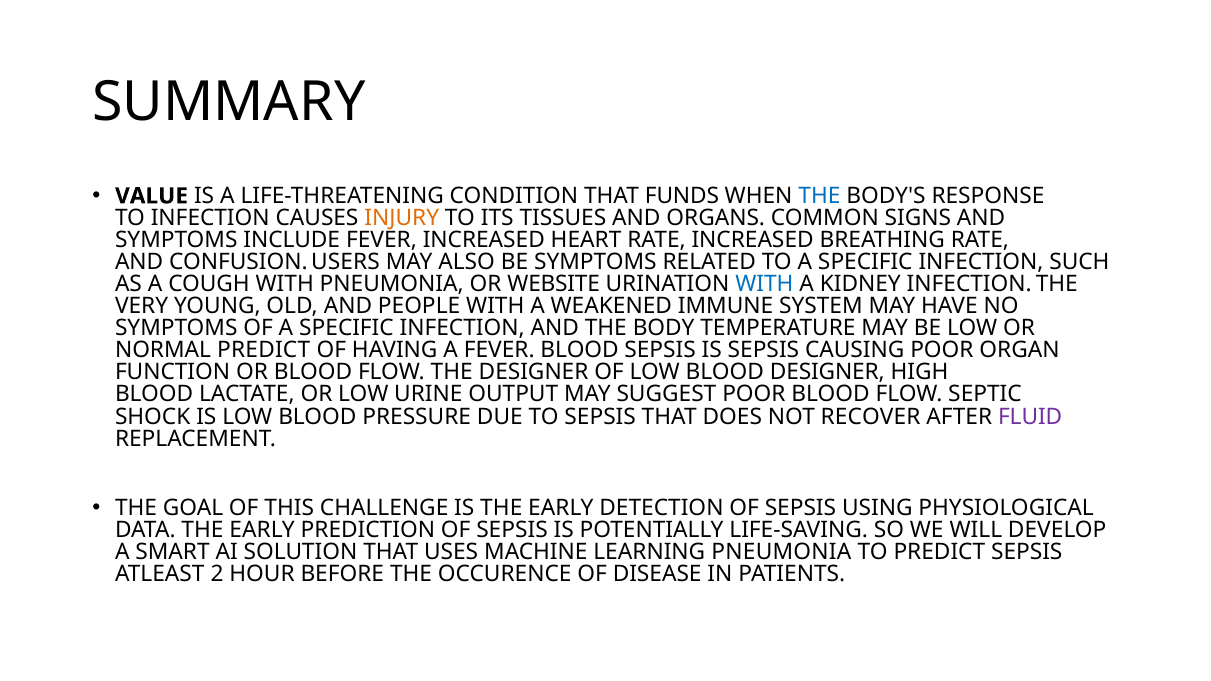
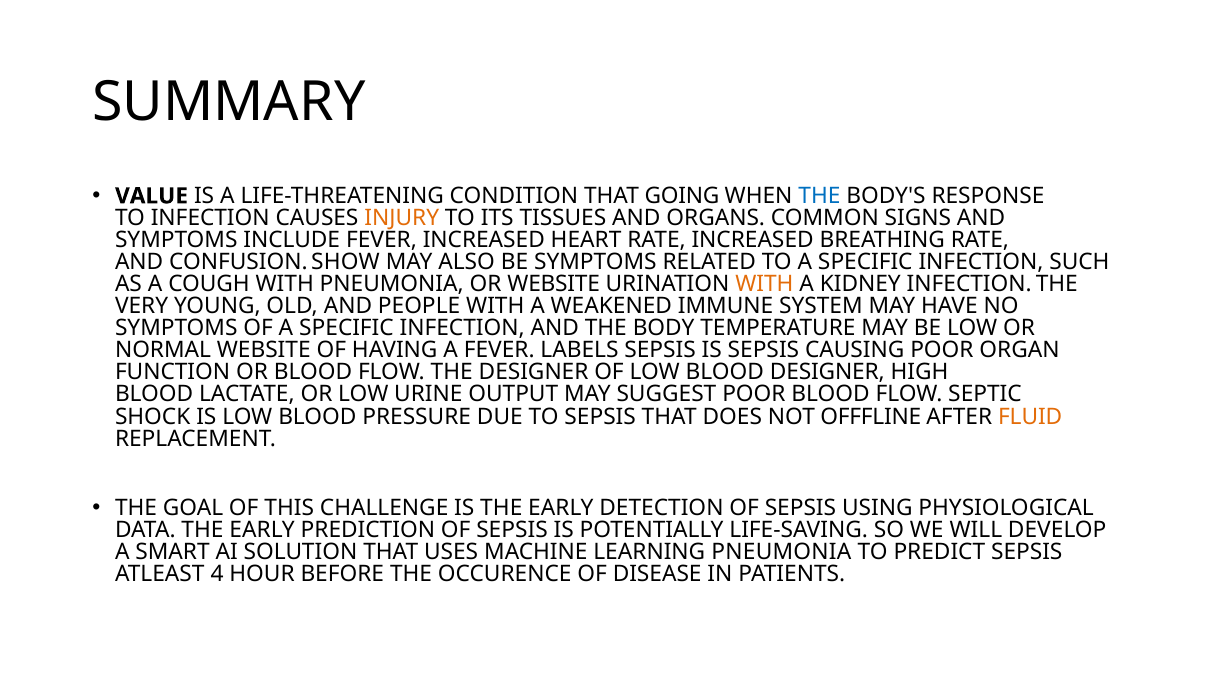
FUNDS: FUNDS -> GOING (682, 196)
USERS: USERS -> SHOW (346, 262)
WITH colour: blue -> orange (764, 284)
NORMAL PREDICT: PREDICT -> WEBSITE (264, 350)
FEVER BLOOD: BLOOD -> LABELS (580, 350)
RECOVER: RECOVER -> OFFFLINE (871, 417)
FLUID colour: purple -> orange (1030, 417)
2: 2 -> 4 (217, 574)
